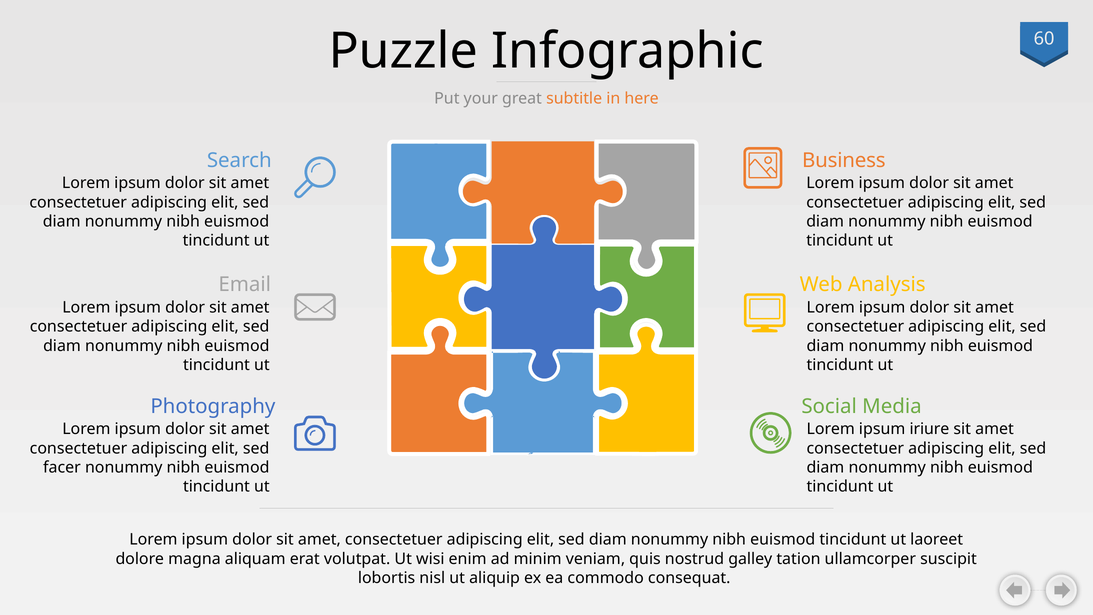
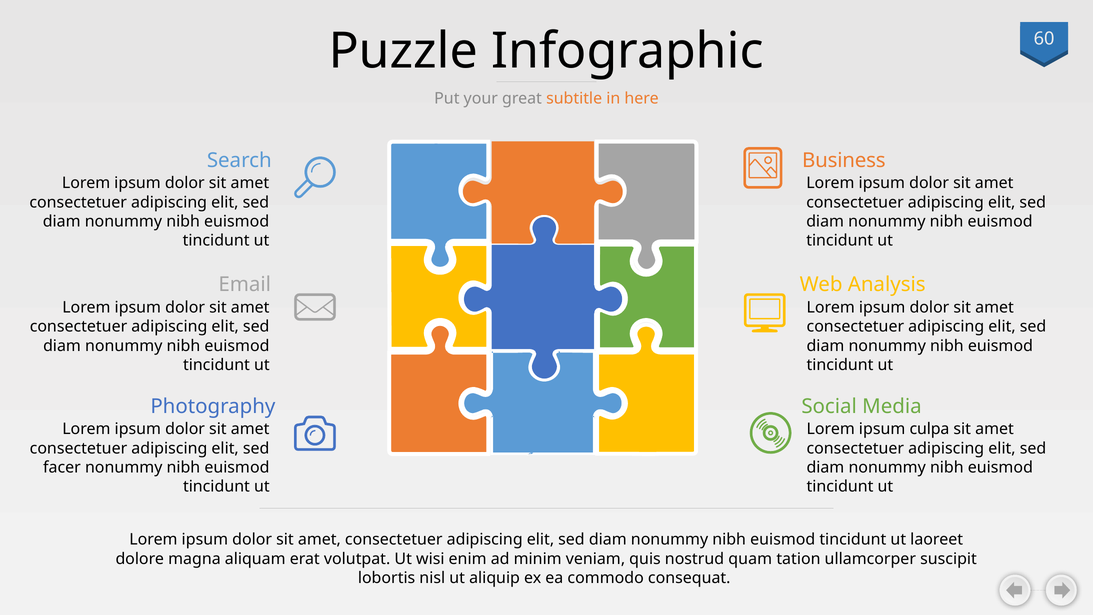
iriure: iriure -> culpa (929, 429)
galley: galley -> quam (750, 559)
